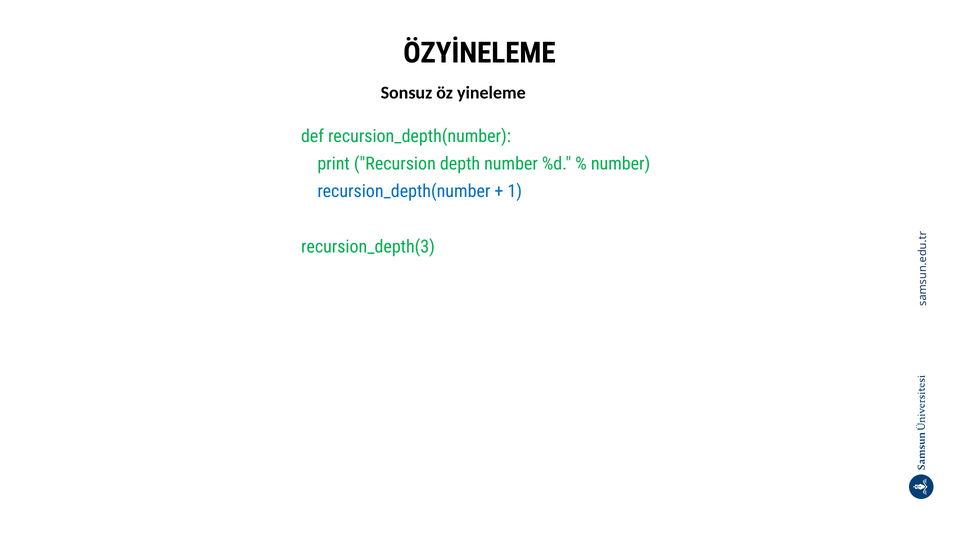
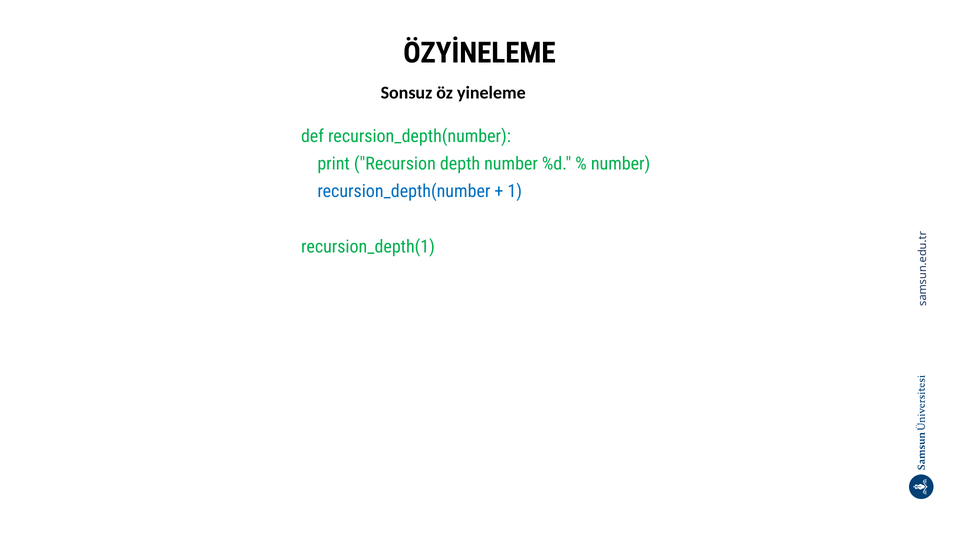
recursion_depth(3: recursion_depth(3 -> recursion_depth(1 (368, 246)
